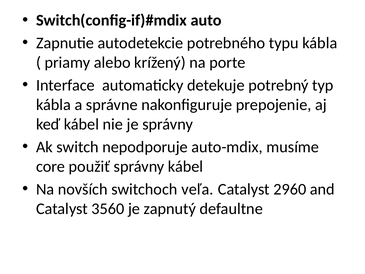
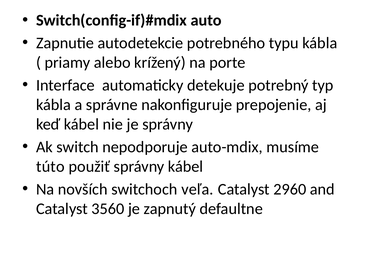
core: core -> túto (50, 166)
